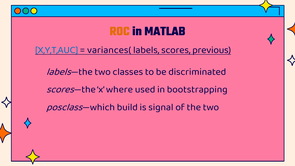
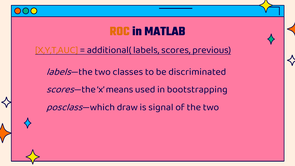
X,Y,T,AUC colour: blue -> orange (57, 50)
variances(: variances( -> additional( (109, 50)
where: where -> means (119, 89)
build: build -> draw (127, 107)
